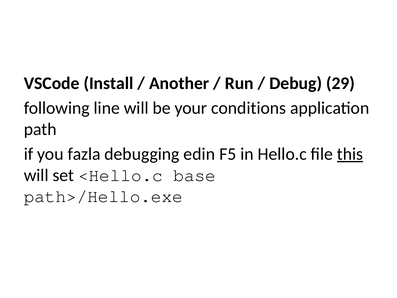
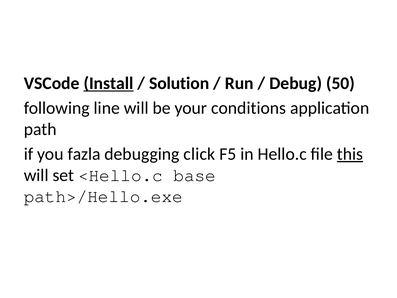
Install underline: none -> present (109, 83)
Another: Another -> Solution (179, 83)
29: 29 -> 50 (340, 83)
edin: edin -> click (199, 154)
